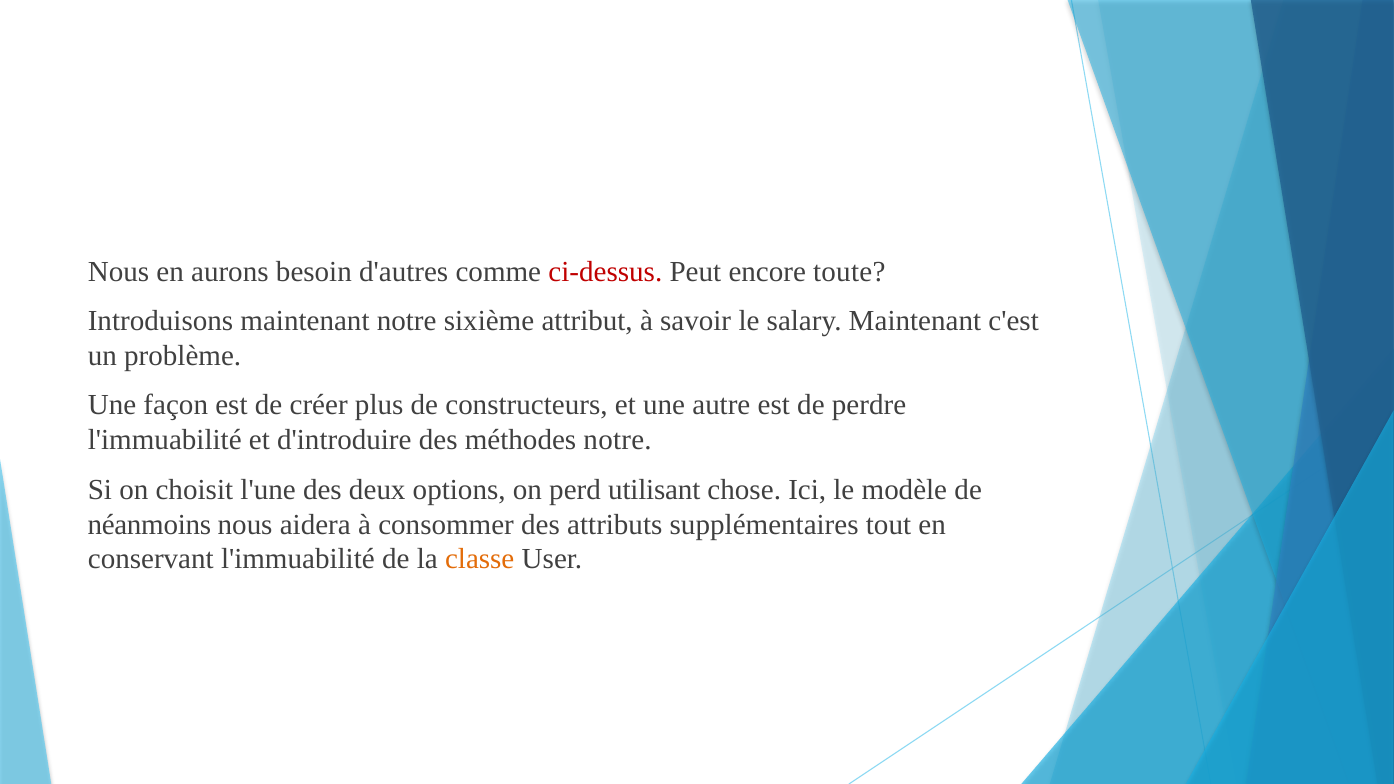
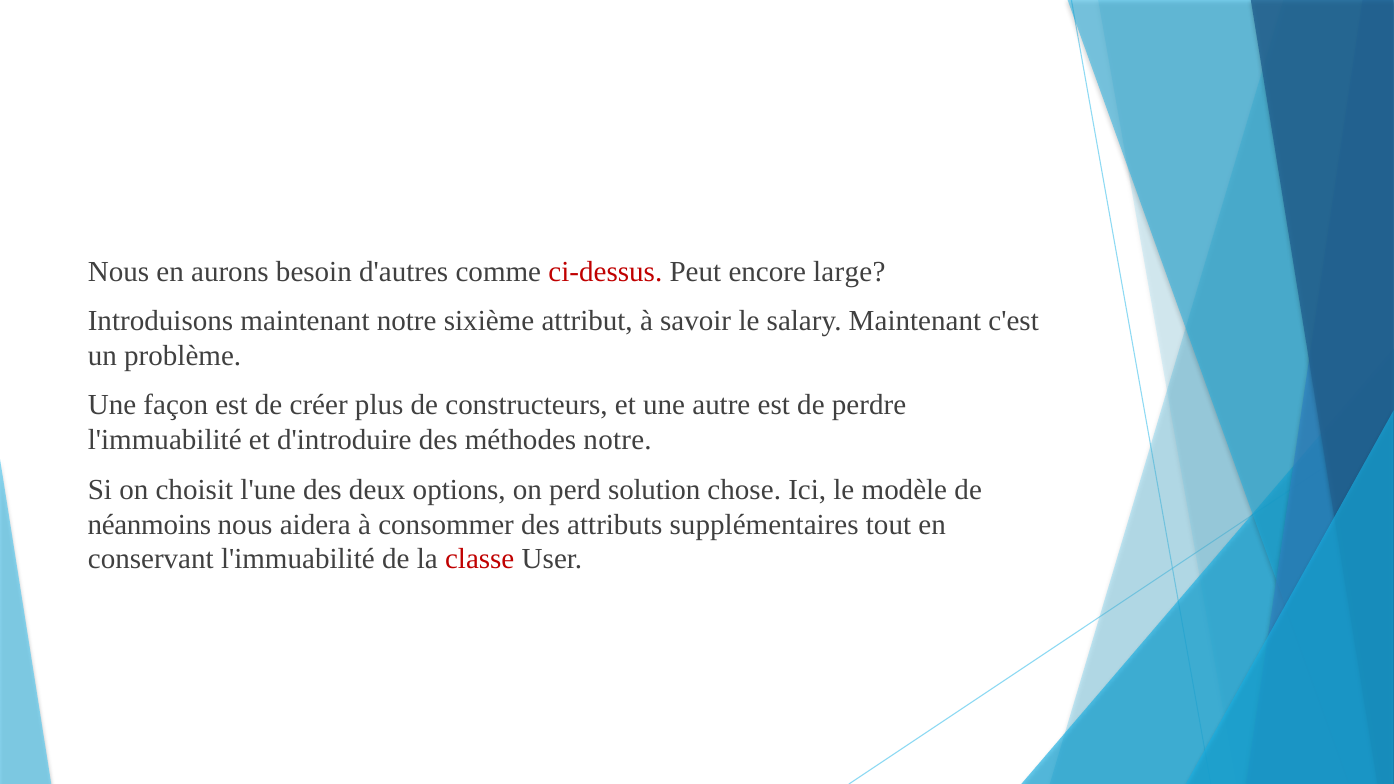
toute: toute -> large (849, 272)
utilisant: utilisant -> solution (654, 490)
classe colour: orange -> red (480, 559)
